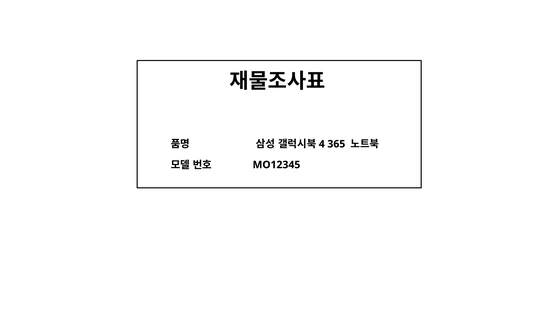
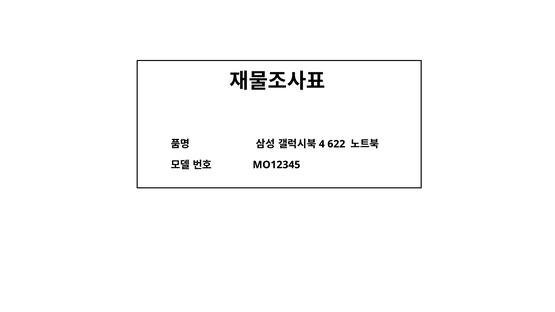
365: 365 -> 622 (336, 144)
